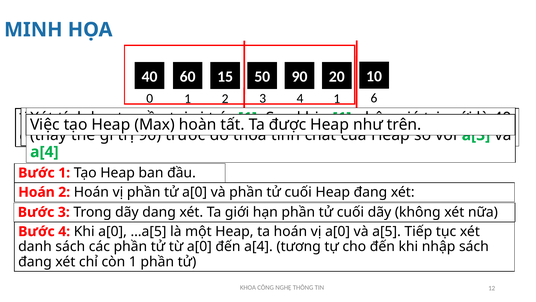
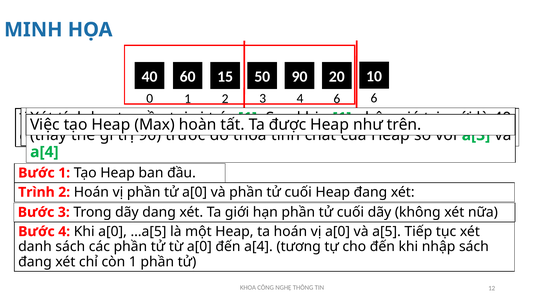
3 1: 1 -> 6 (337, 98)
Hoán: Hoán -> Trình (36, 192)
